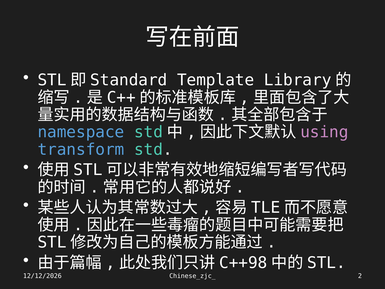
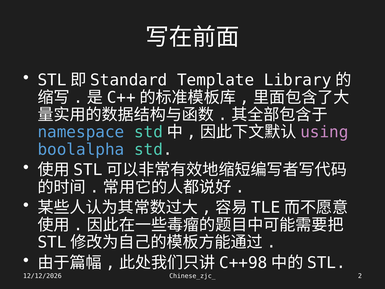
transform: transform -> boolalpha (81, 149)
